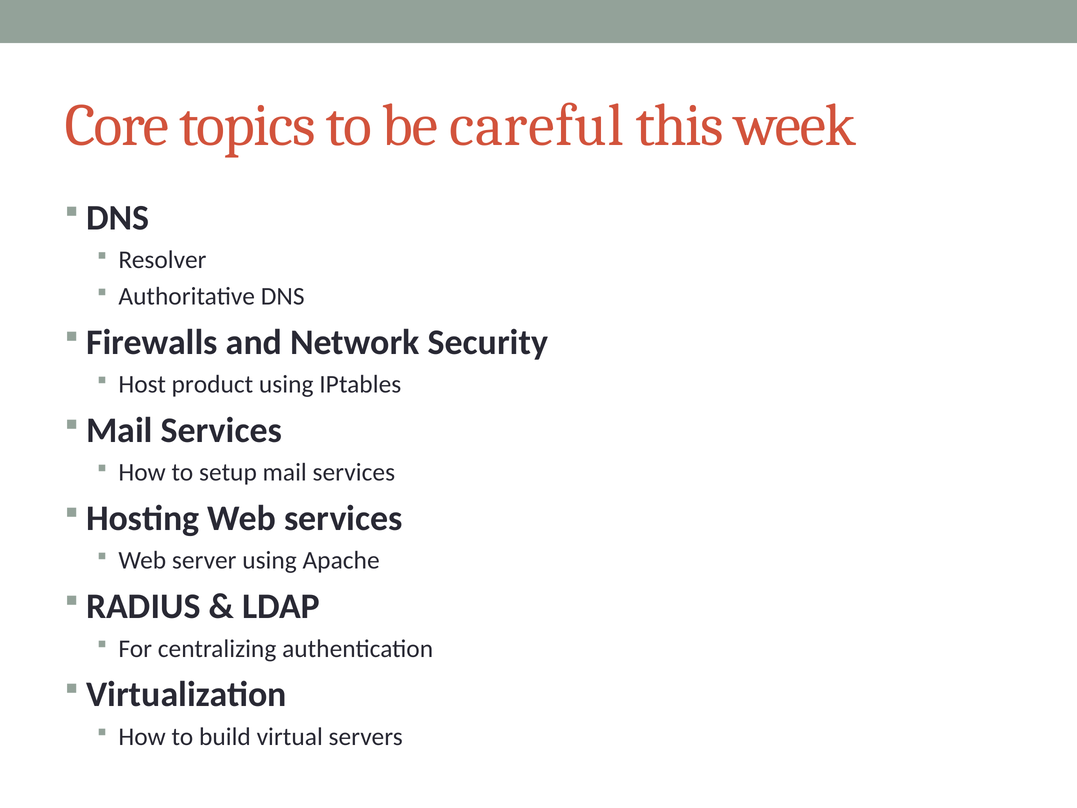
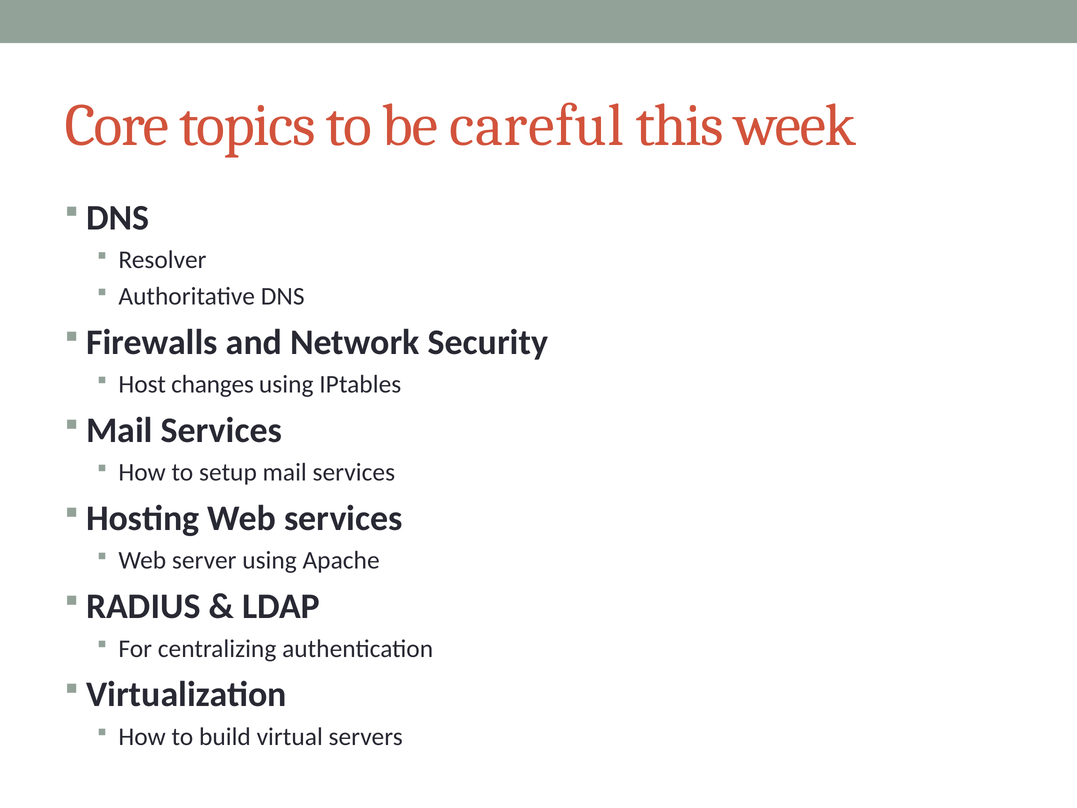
product: product -> changes (213, 384)
